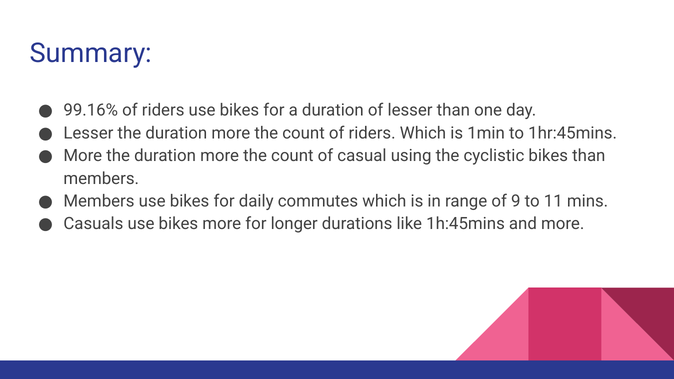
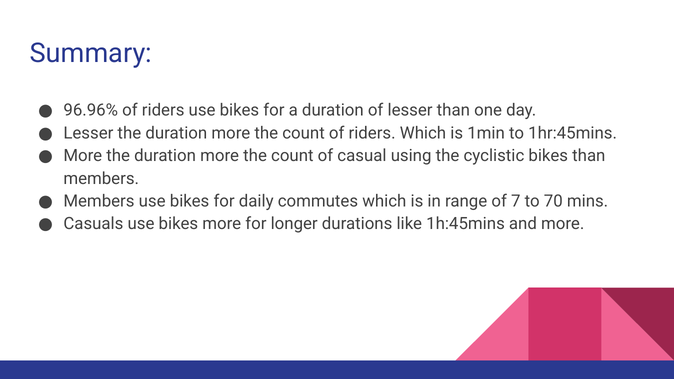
99.16%: 99.16% -> 96.96% (91, 110)
9: 9 -> 7 (516, 201)
11: 11 -> 70 (553, 201)
